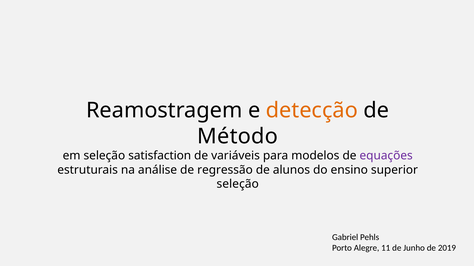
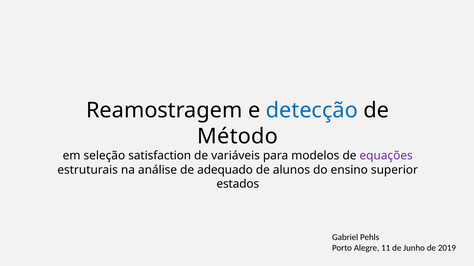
detecção colour: orange -> blue (312, 111)
regressão: regressão -> adequado (225, 170)
seleção: seleção -> estados (238, 184)
